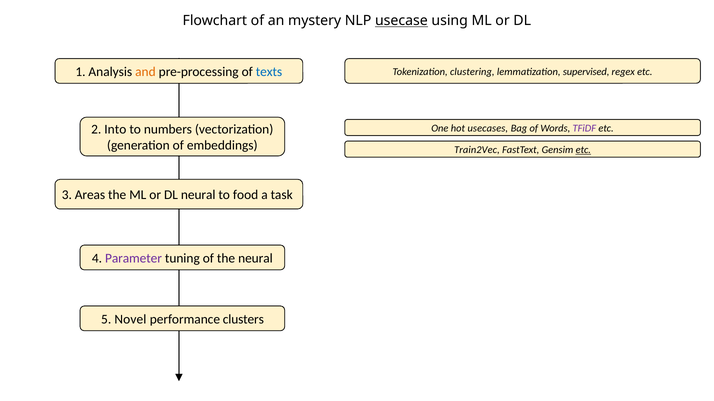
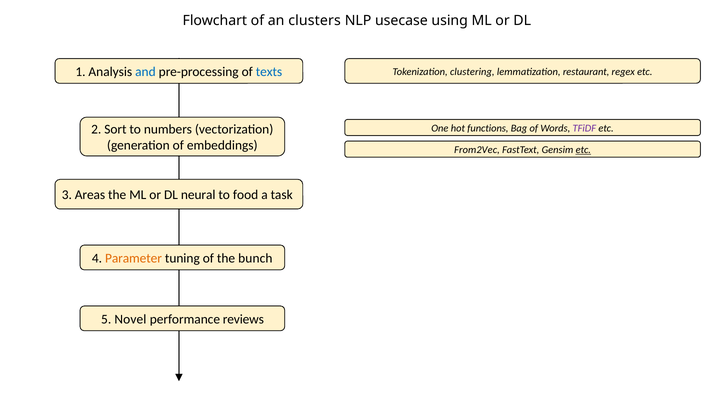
mystery: mystery -> clusters (315, 21)
usecase underline: present -> none (401, 21)
and colour: orange -> blue (145, 72)
supervised: supervised -> restaurant (586, 72)
usecases: usecases -> functions (488, 128)
Into: Into -> Sort (115, 130)
Train2Vec: Train2Vec -> From2Vec (477, 150)
Parameter colour: purple -> orange (133, 259)
the neural: neural -> bunch (255, 259)
clusters: clusters -> reviews (243, 320)
